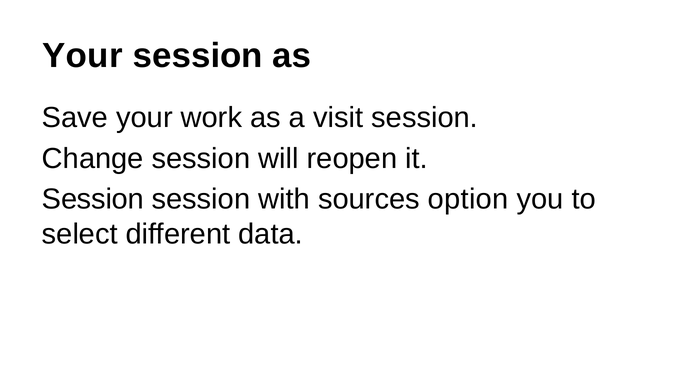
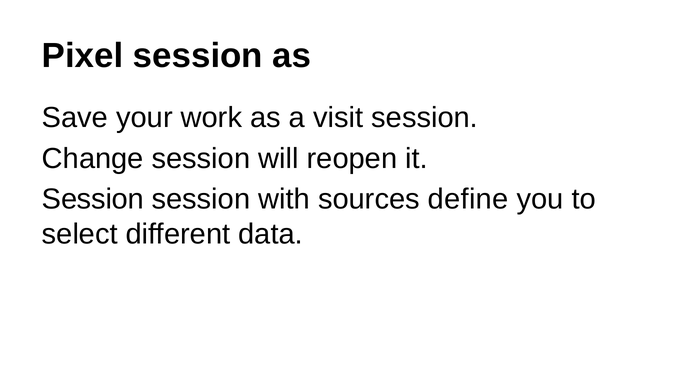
Your: Your -> Pixel (83, 56)
option: option -> define (468, 200)
